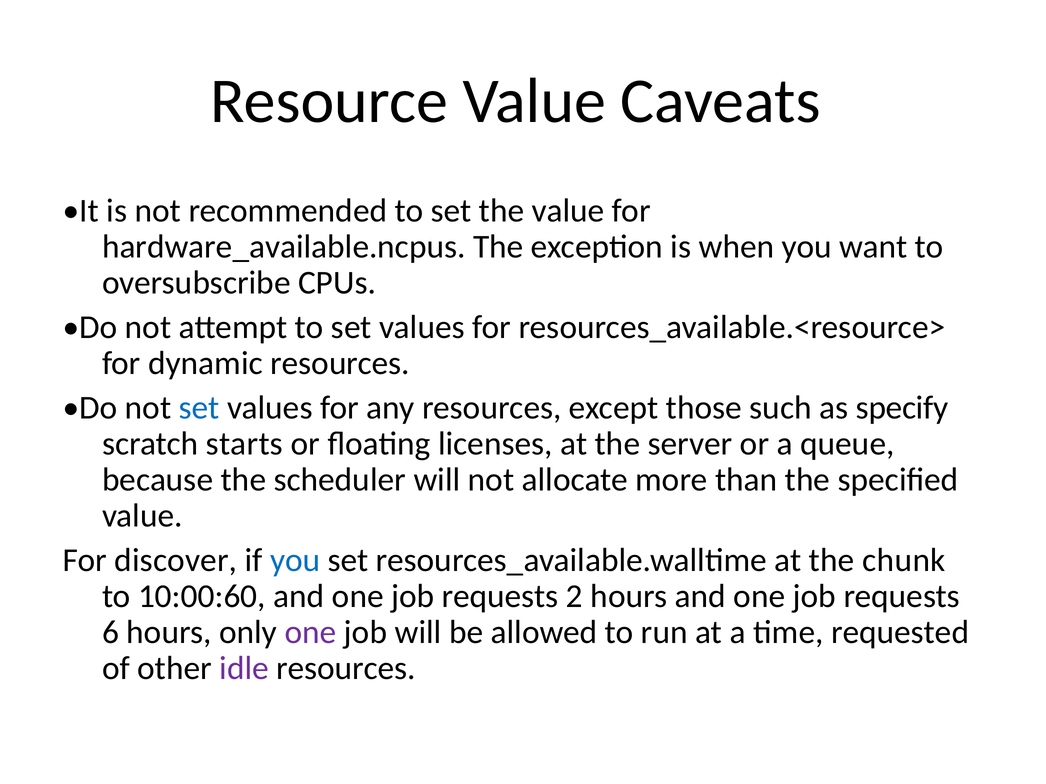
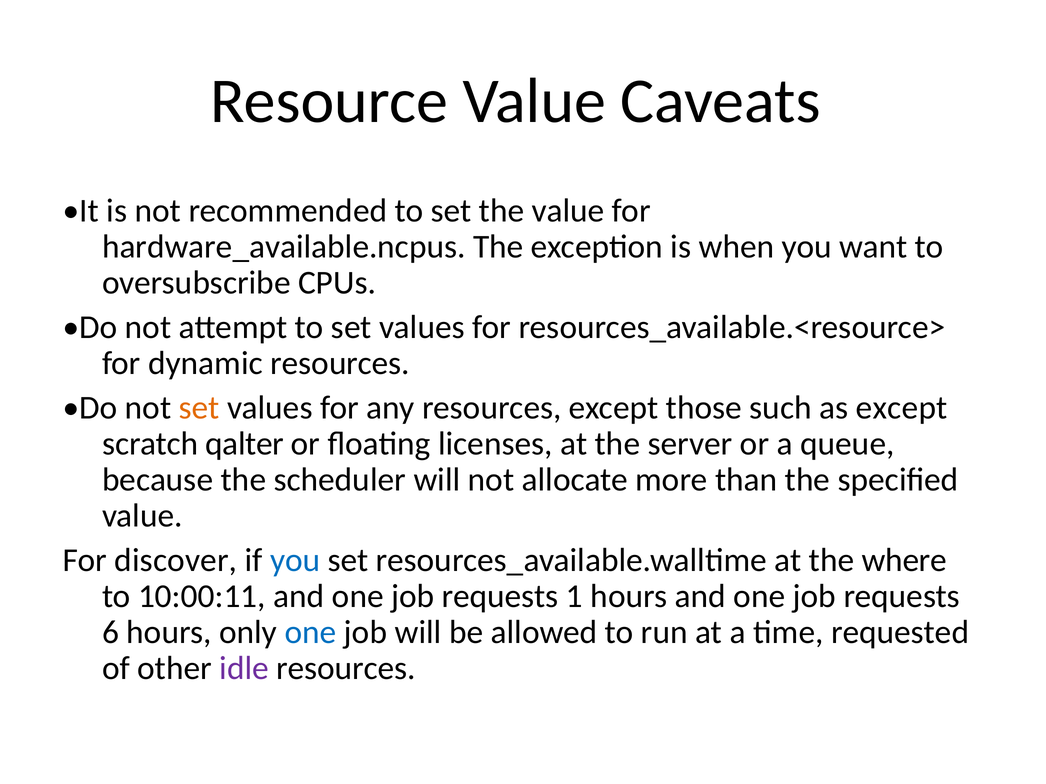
set colour: blue -> orange (199, 408)
as specify: specify -> except (902, 408)
starts: starts -> qalter (245, 444)
chunk: chunk -> where (904, 560)
10:00:60: 10:00:60 -> 10:00:11 (202, 596)
2: 2 -> 1 (574, 596)
one colour: purple -> blue (310, 633)
